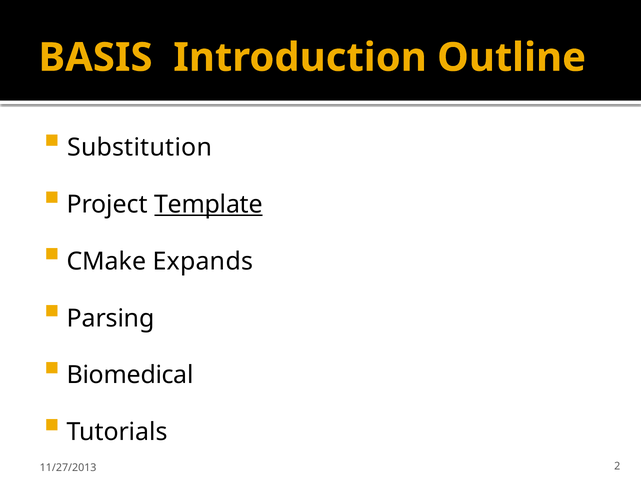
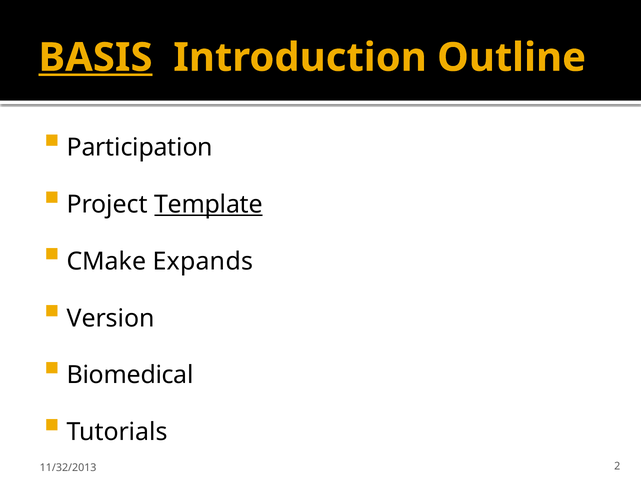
BASIS underline: none -> present (95, 58)
Substitution: Substitution -> Participation (140, 148)
Parsing: Parsing -> Version (111, 318)
11/27/2013: 11/27/2013 -> 11/32/2013 (68, 468)
